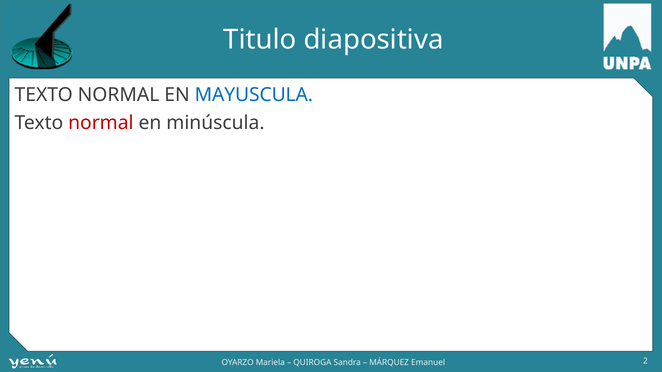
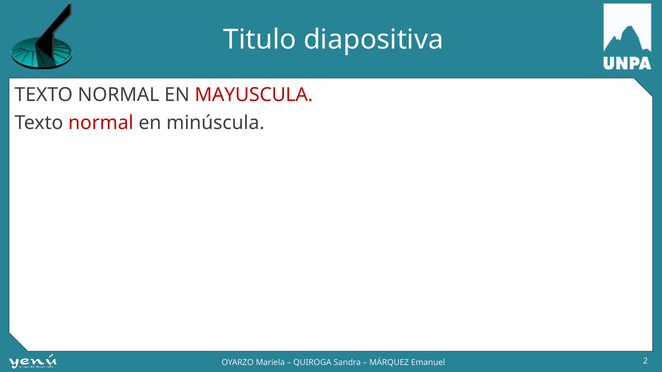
MAYUSCULA colour: blue -> red (254, 95)
